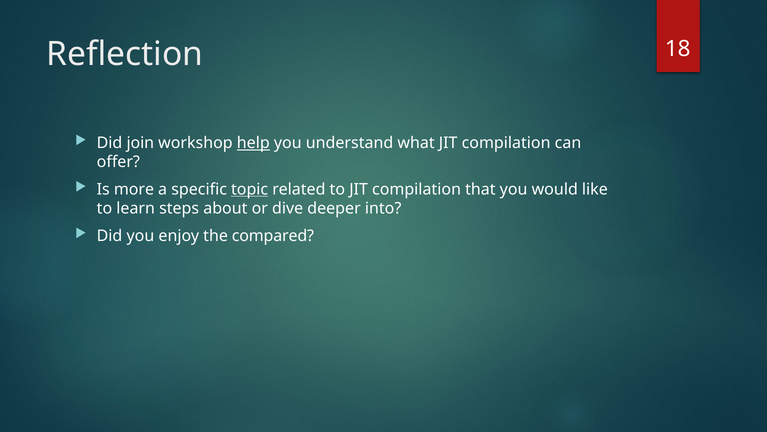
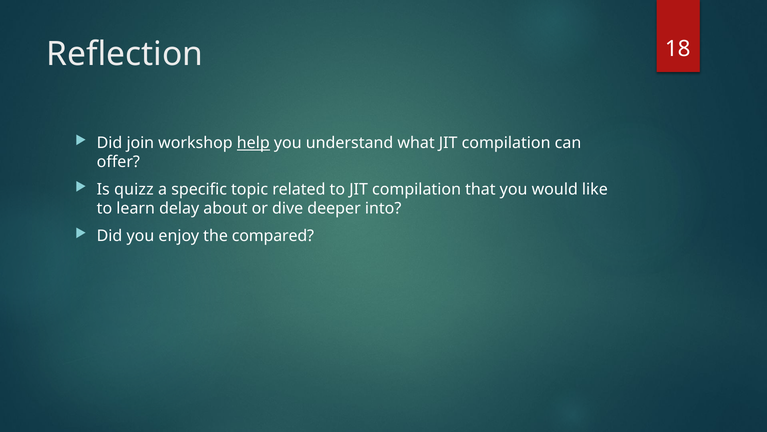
more: more -> quizz (134, 189)
topic underline: present -> none (250, 189)
steps: steps -> delay (179, 208)
